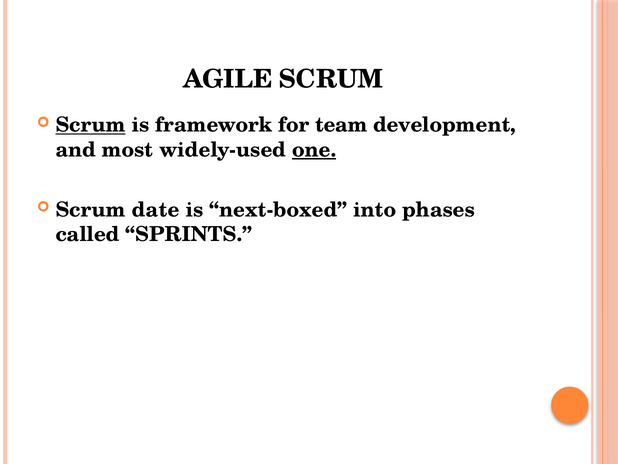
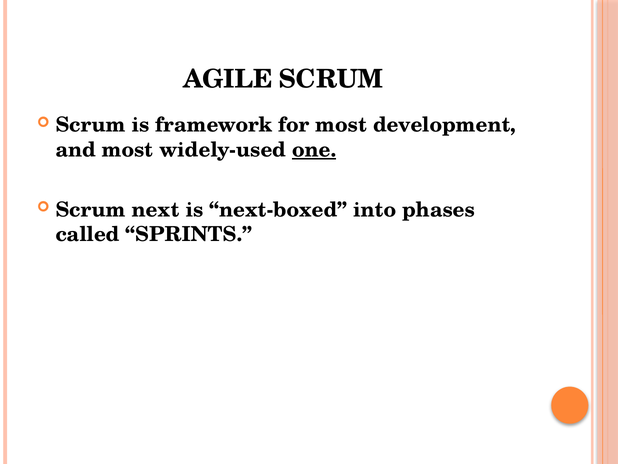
Scrum underline: present -> none (91, 125)
for team: team -> most (341, 125)
date: date -> next (156, 209)
